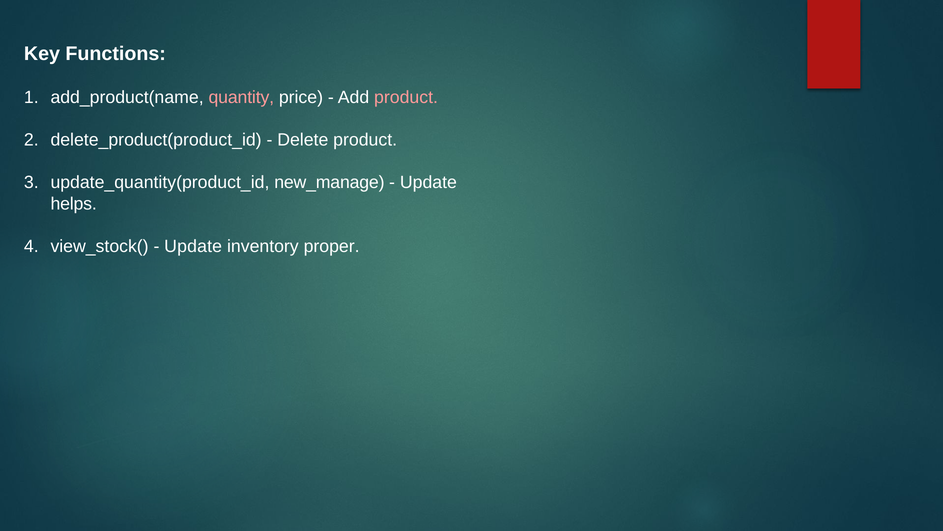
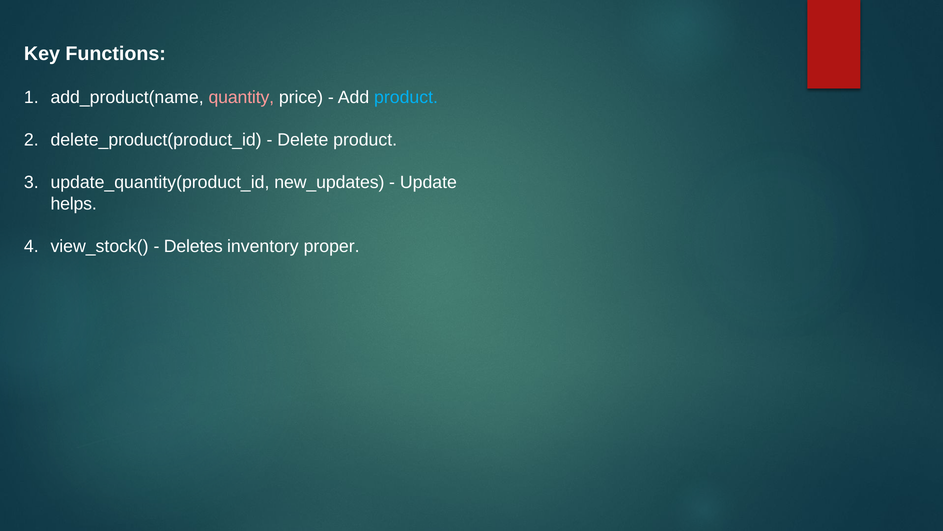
product colour: pink -> light blue (406, 97)
new_manage: new_manage -> new_updates (329, 182)
Update: Update -> Deletes (193, 246)
